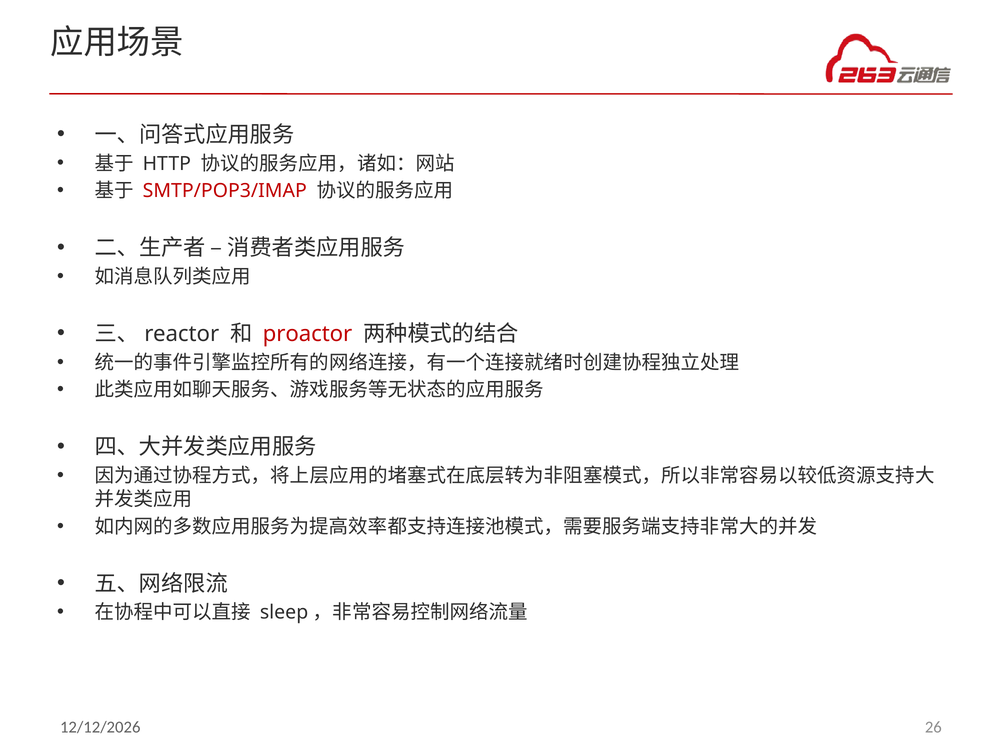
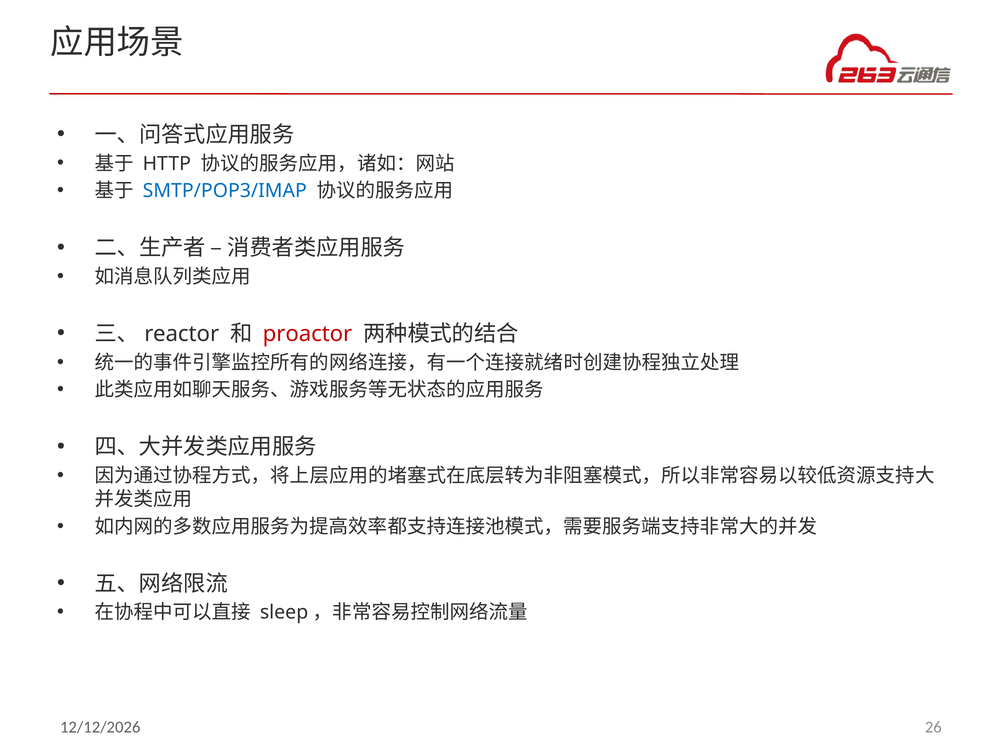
SMTP/POP3/IMAP colour: red -> blue (225, 191)
